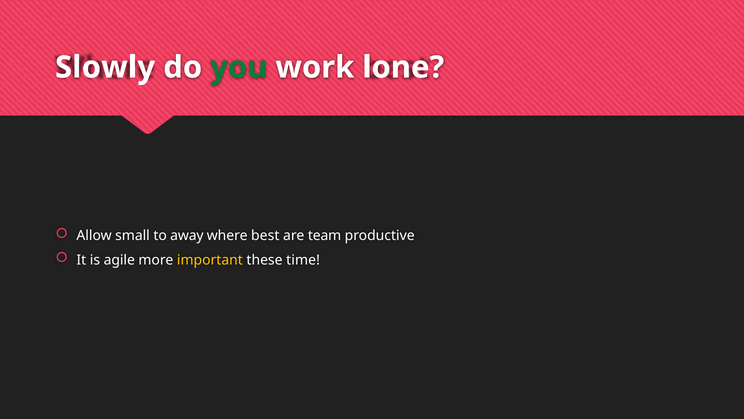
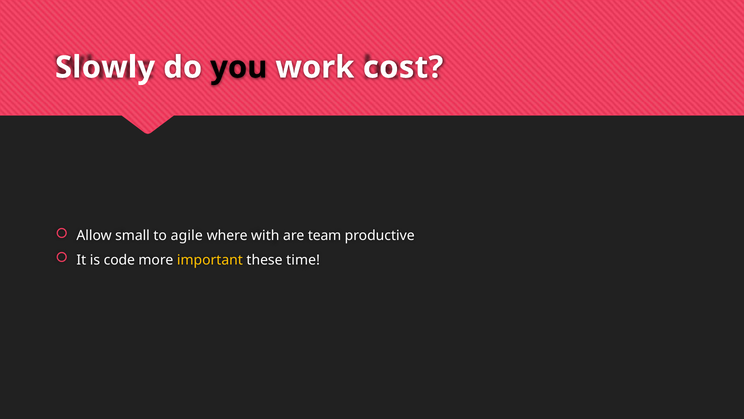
you colour: green -> black (239, 67)
lone: lone -> cost (403, 67)
away: away -> agile (187, 235)
best: best -> with (265, 235)
agile: agile -> code (119, 260)
